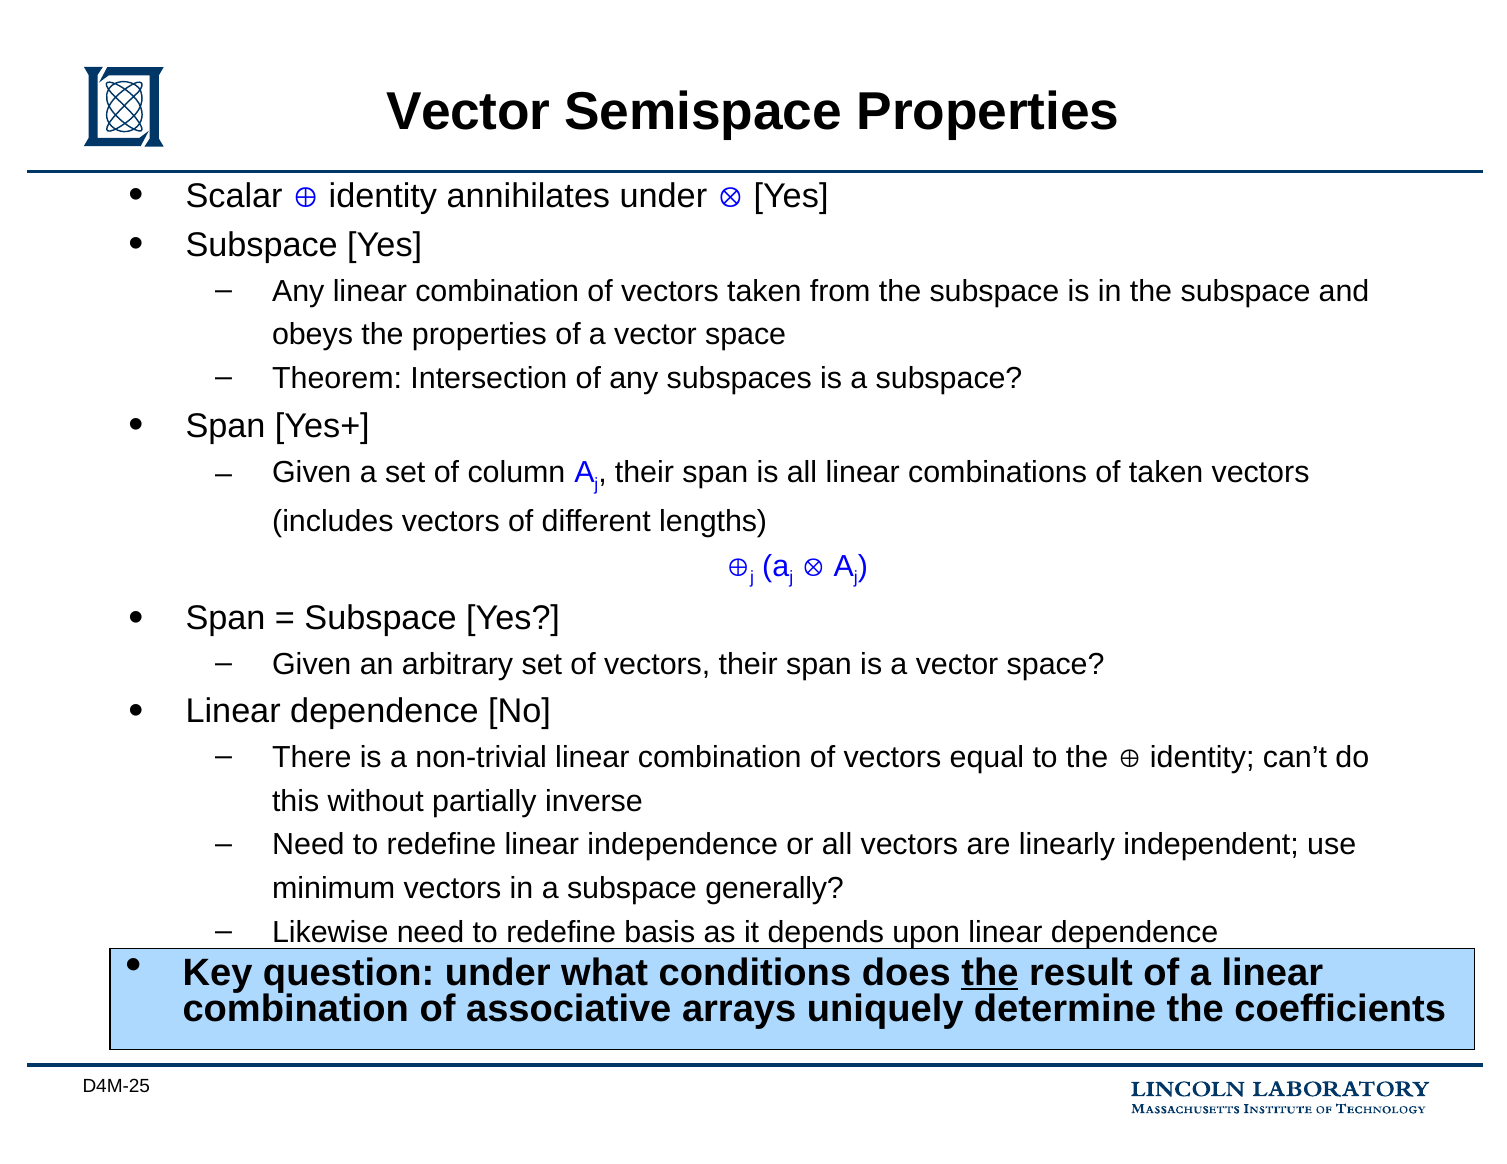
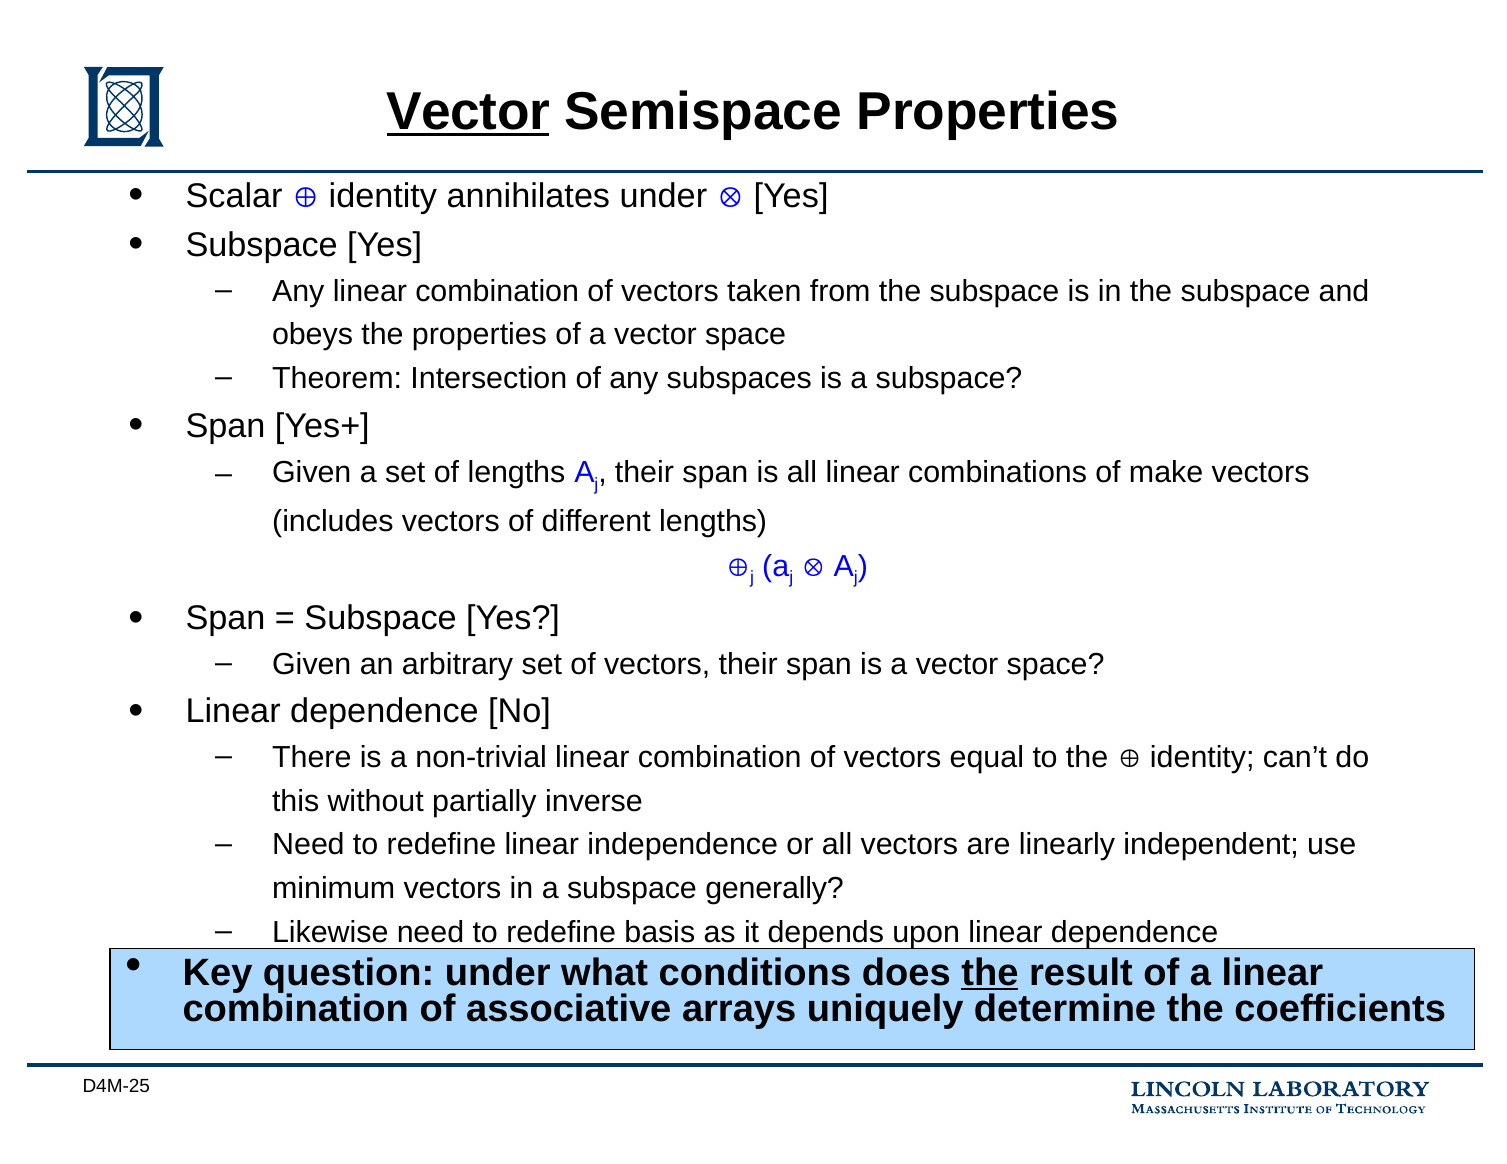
Vector underline: none -> present (468, 112)
of column: column -> lengths (516, 473)
of taken: taken -> make (1166, 473)
